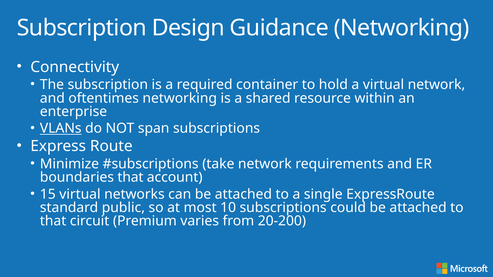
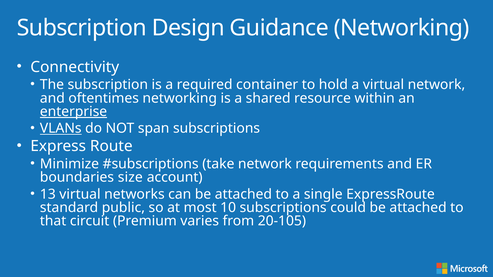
enterprise underline: none -> present (74, 112)
boundaries that: that -> size (130, 178)
15: 15 -> 13 (48, 194)
20-200: 20-200 -> 20-105 (282, 221)
